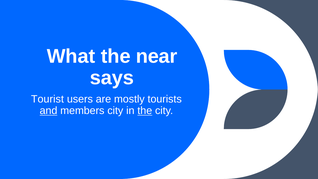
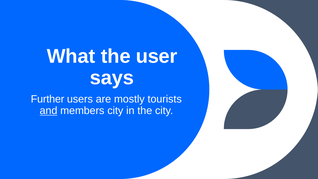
near: near -> user (157, 56)
Tourist: Tourist -> Further (48, 99)
the underline: present -> none (145, 111)
